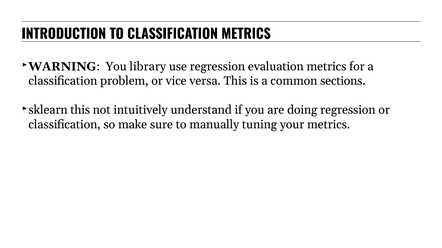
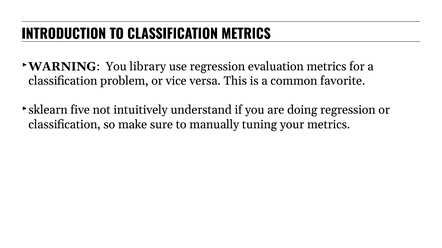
sections: sections -> favorite (343, 81)
sklearn this: this -> five (80, 110)
